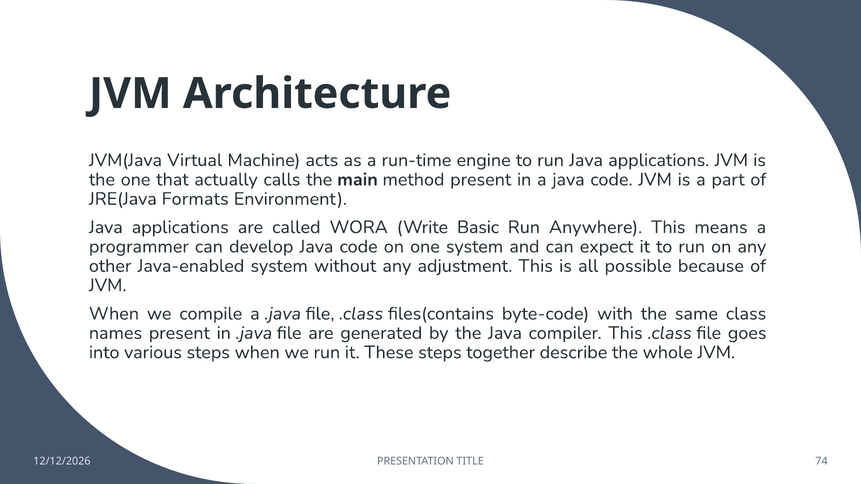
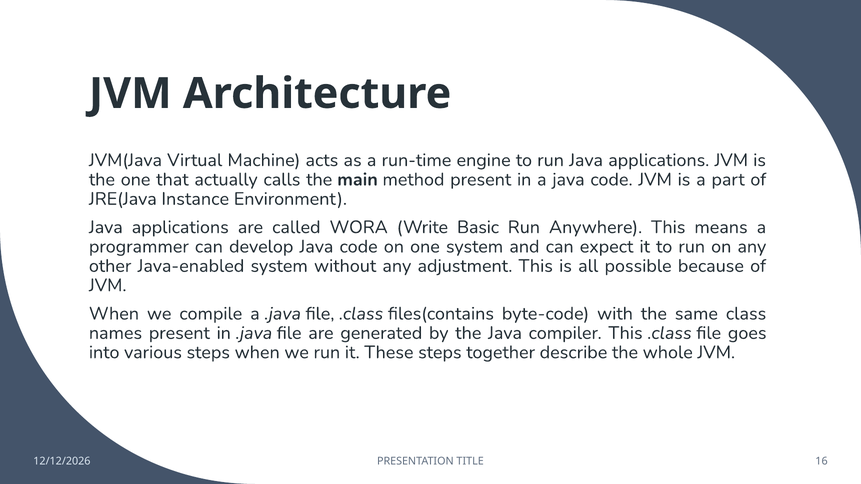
Formats: Formats -> Instance (195, 199)
74: 74 -> 16 (822, 462)
